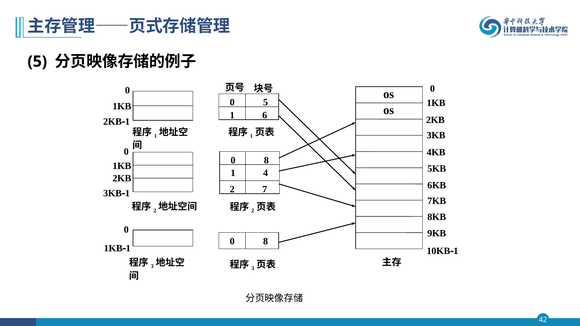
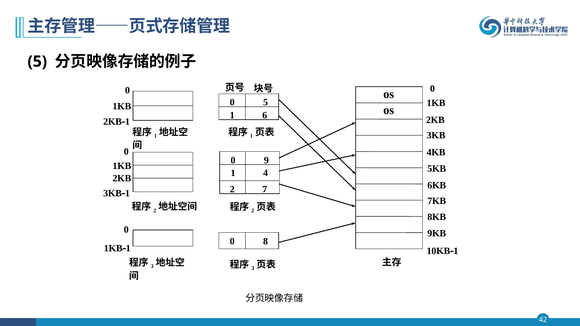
8: 8 -> 9 (266, 160)
